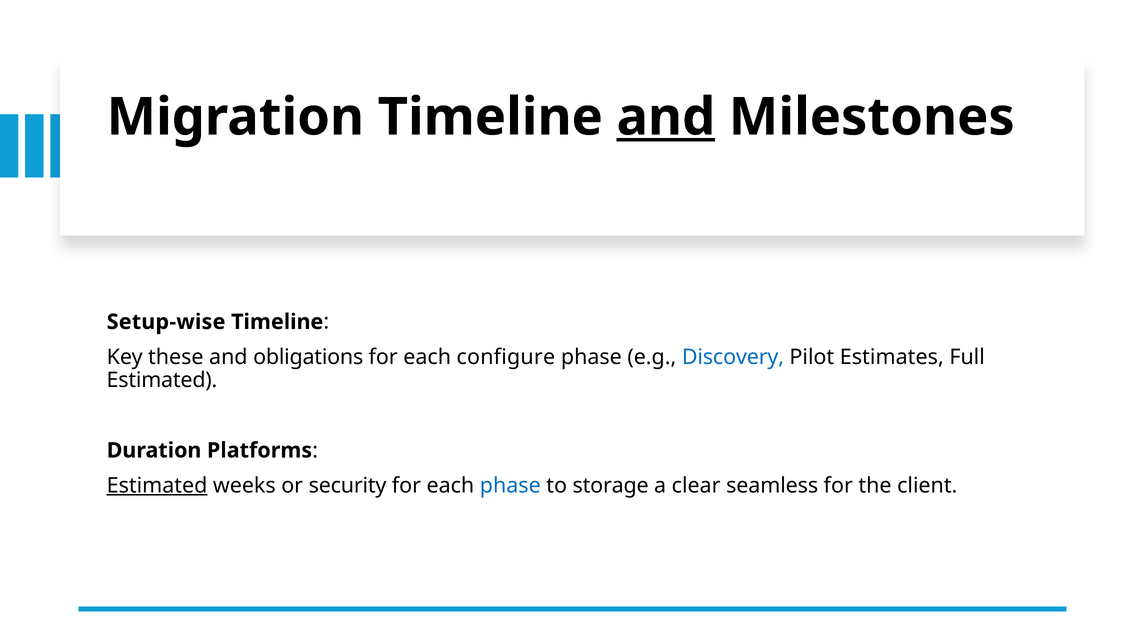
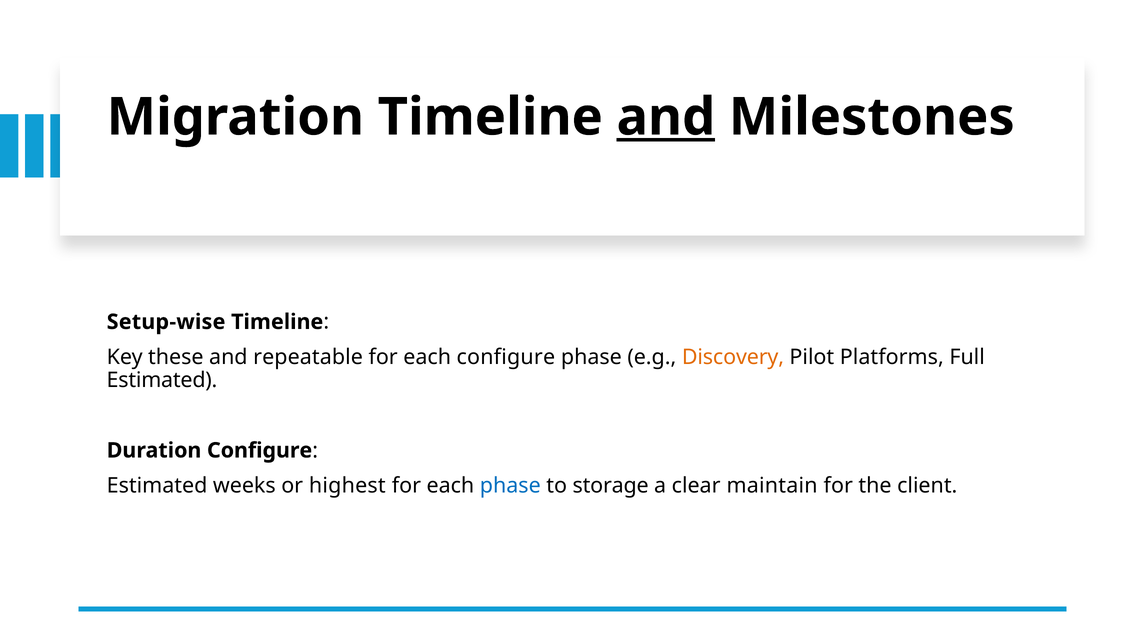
obligations: obligations -> repeatable (308, 357)
Discovery colour: blue -> orange (733, 357)
Estimates: Estimates -> Platforms (892, 357)
Duration Platforms: Platforms -> Configure (260, 450)
Estimated underline: present -> none (157, 486)
security: security -> highest (347, 486)
seamless: seamless -> maintain (772, 486)
